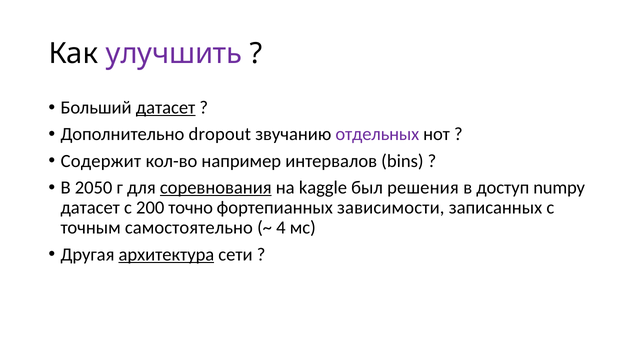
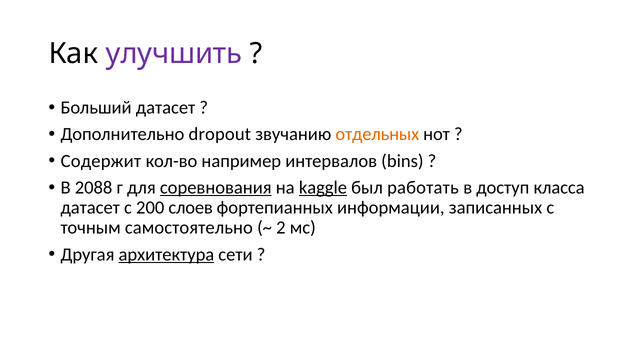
датасет underline: present -> none (166, 108)
отдельных colour: purple -> orange (377, 134)
2050: 2050 -> 2088 (94, 188)
kaggle underline: none -> present (323, 188)
решения: решения -> работать (423, 188)
numpy: numpy -> класса (559, 188)
точно: точно -> слоев (191, 208)
зависимости: зависимости -> информации (391, 208)
4: 4 -> 2 (281, 228)
